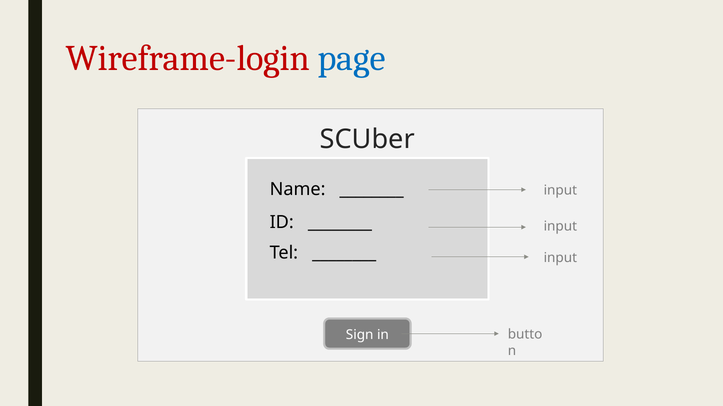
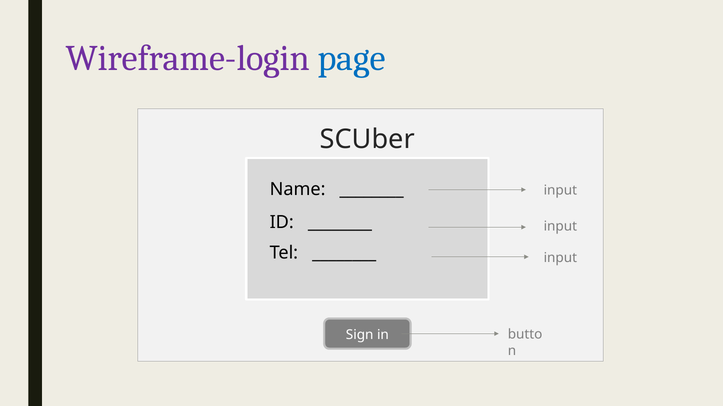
Wireframe-login colour: red -> purple (188, 59)
